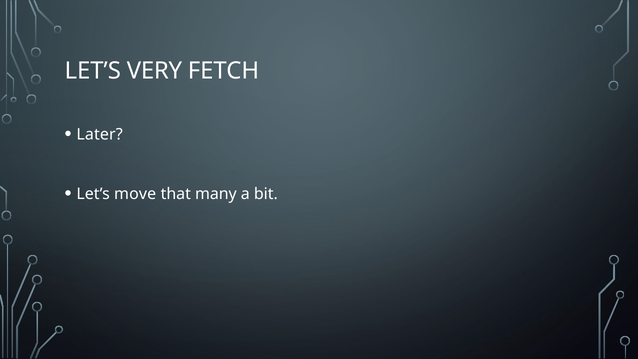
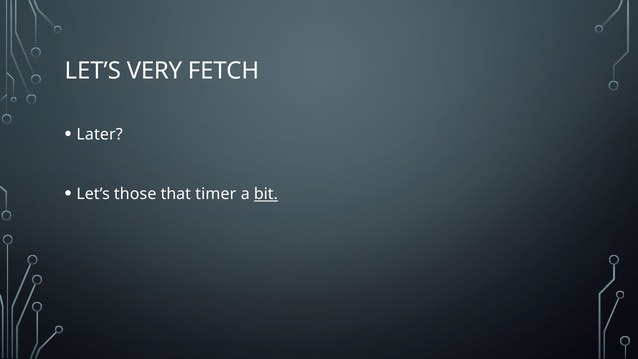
move: move -> those (135, 194)
many: many -> timer (216, 194)
bit underline: none -> present (266, 194)
